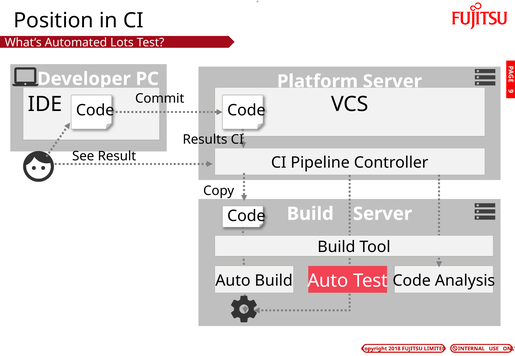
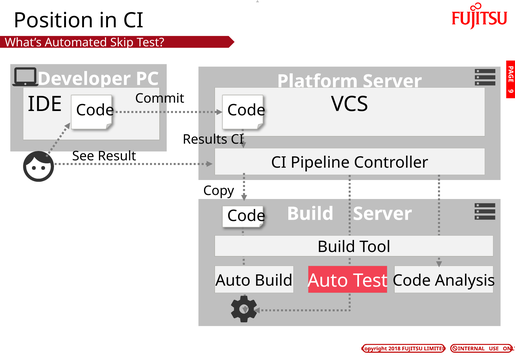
Lots: Lots -> Skip (122, 43)
